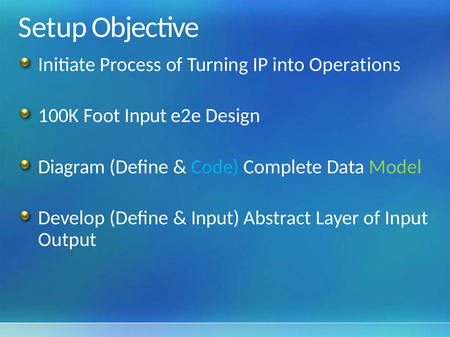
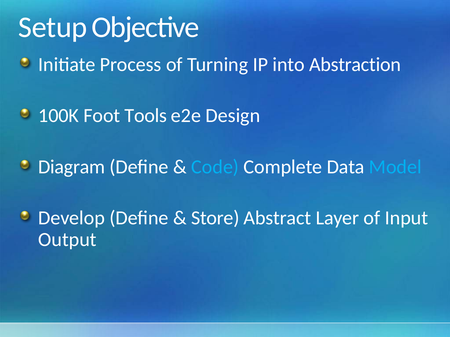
Operations: Operations -> Abstraction (355, 65)
Foot Input: Input -> Tools (146, 116)
Model colour: light green -> light blue (395, 167)
Input: Input -> Store (215, 218)
